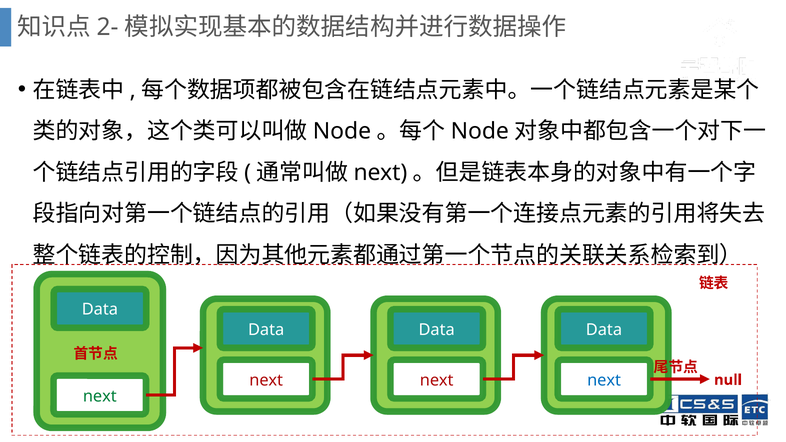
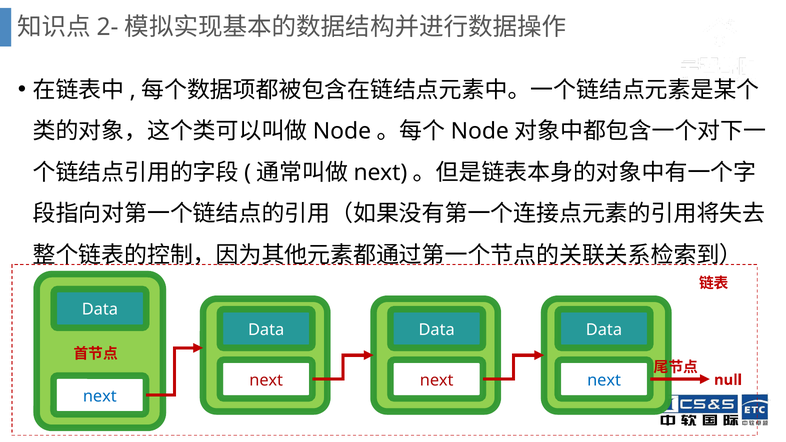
next colour: green -> blue (100, 396)
